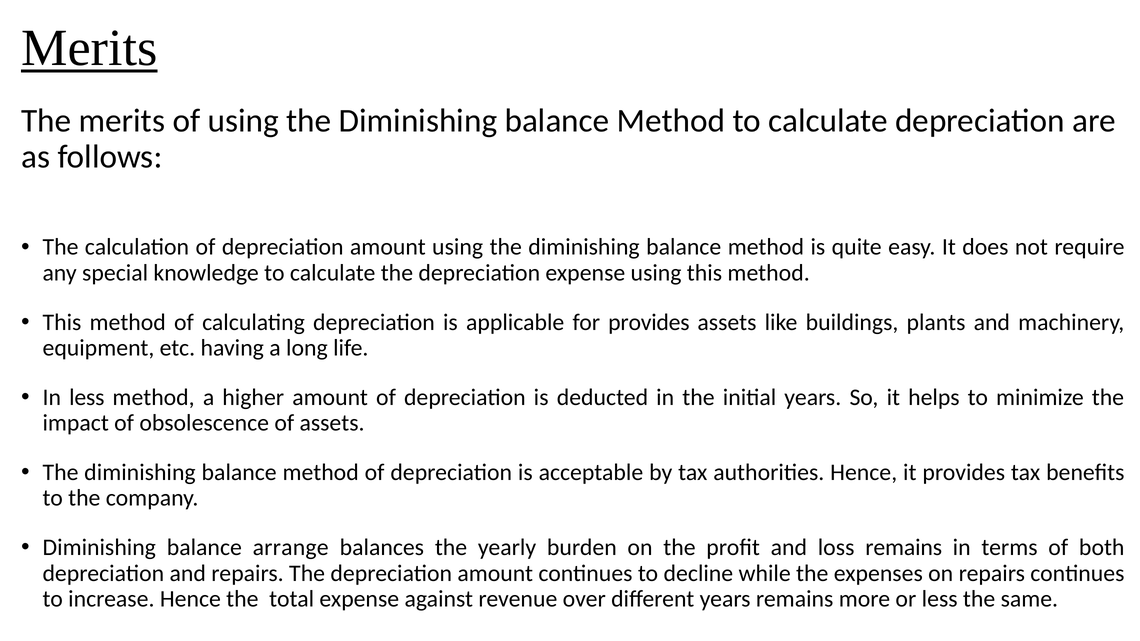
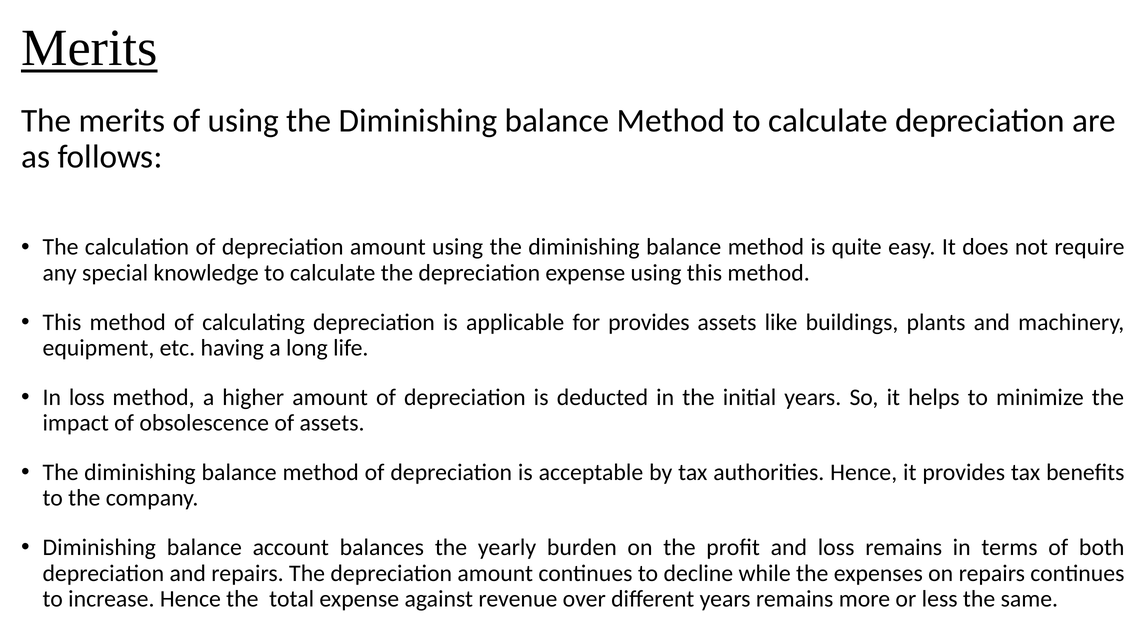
In less: less -> loss (87, 398)
arrange: arrange -> account (291, 548)
